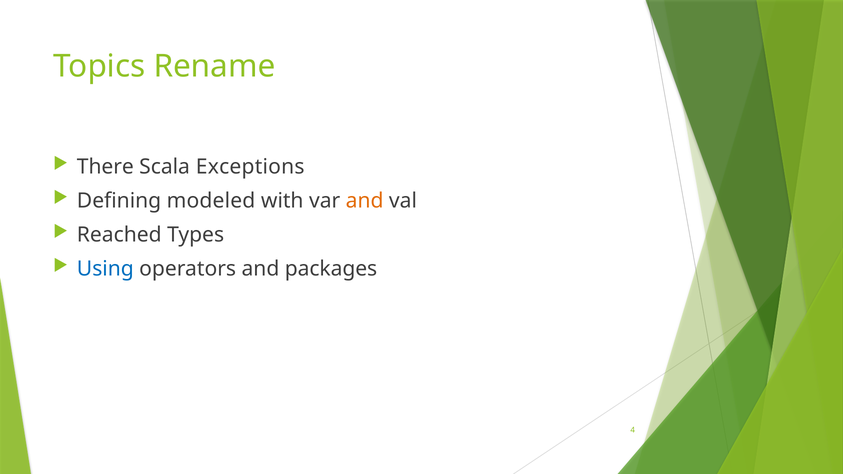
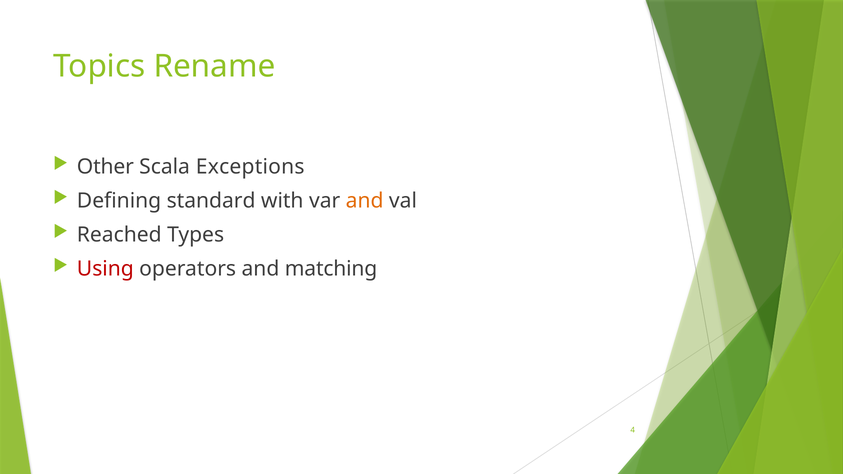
There: There -> Other (105, 167)
modeled: modeled -> standard (211, 201)
Using colour: blue -> red (105, 269)
packages: packages -> matching (331, 269)
